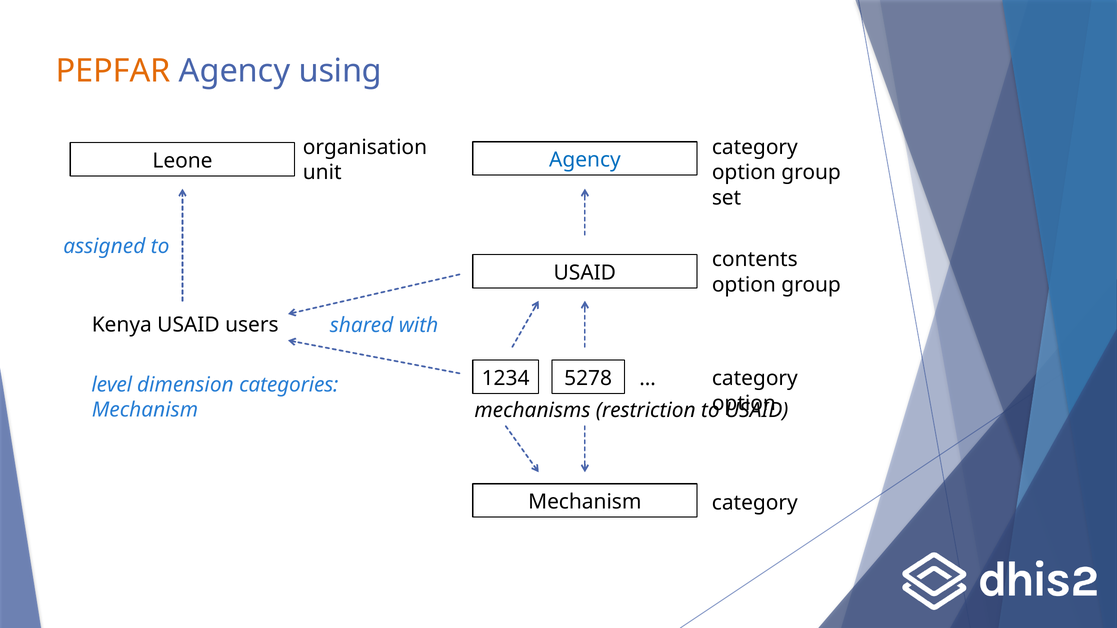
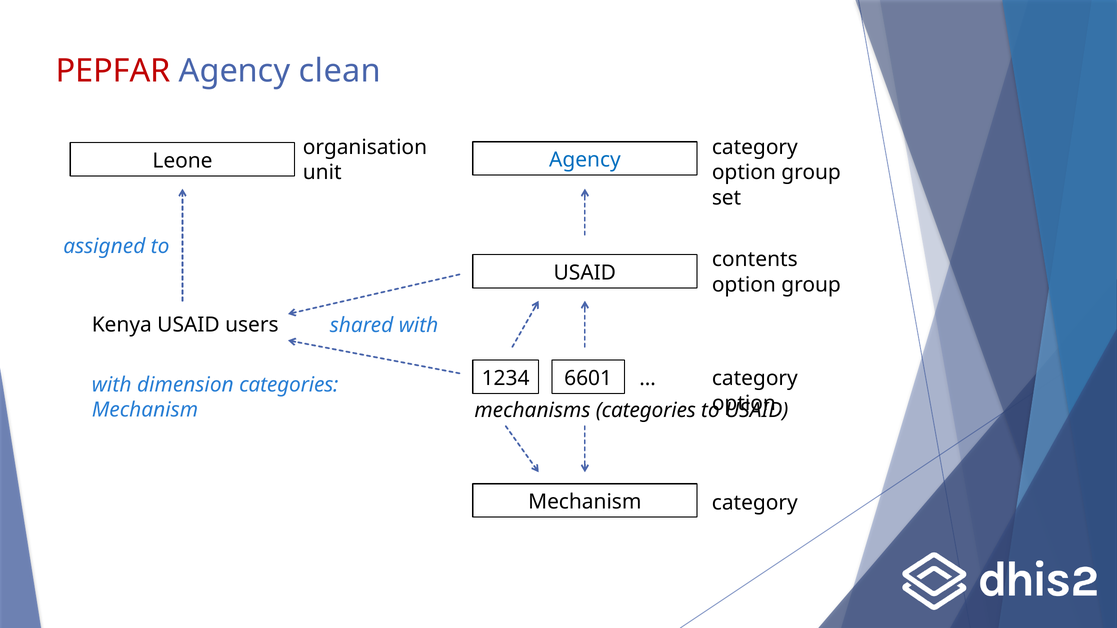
PEPFAR colour: orange -> red (113, 71)
using: using -> clean (340, 71)
5278: 5278 -> 6601 (588, 378)
level: level -> with (112, 385)
mechanisms restriction: restriction -> categories (646, 411)
